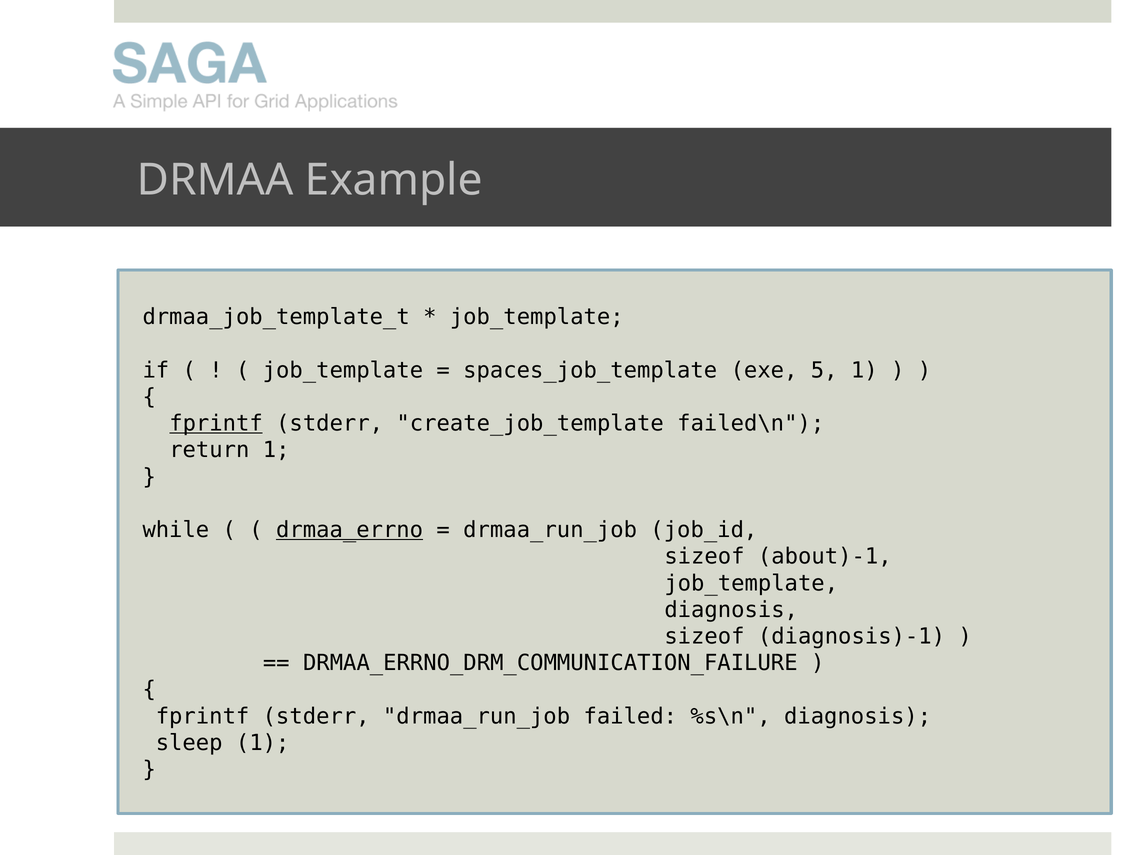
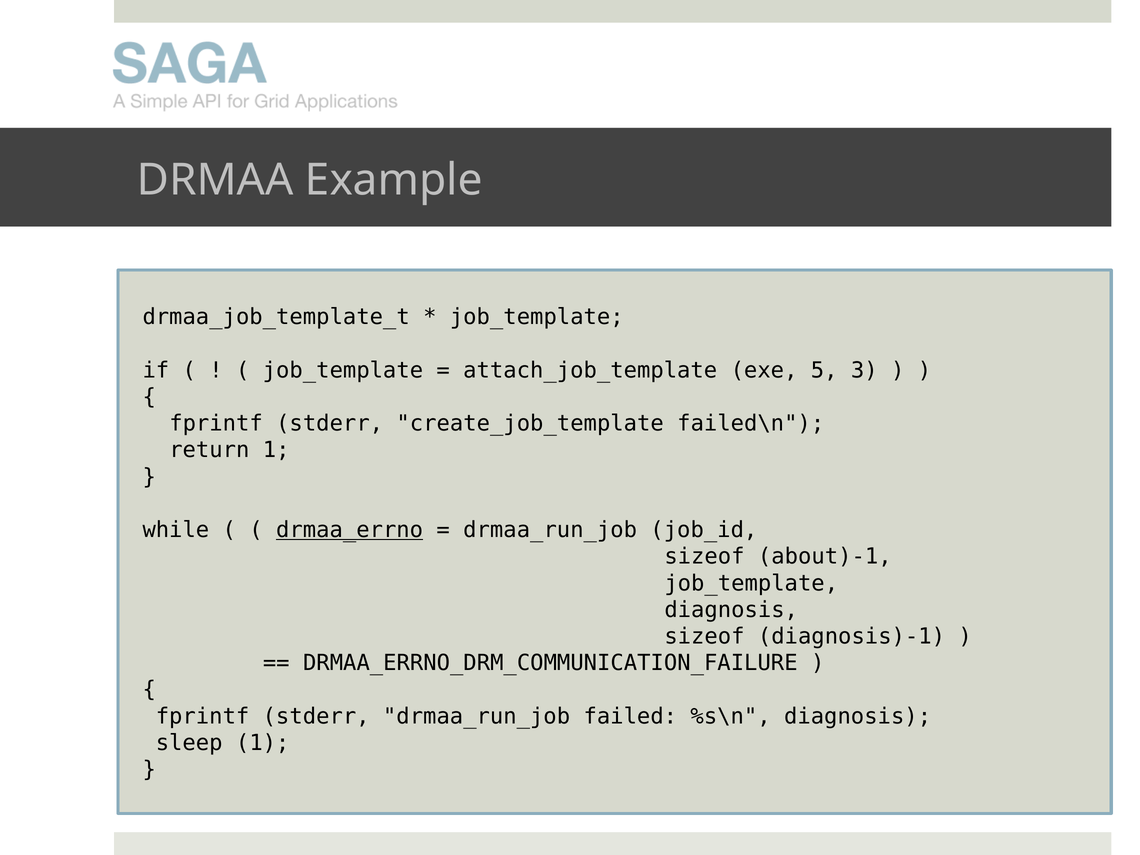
spaces_job_template: spaces_job_template -> attach_job_template (590, 370)
5 1: 1 -> 3 (864, 370)
fprintf underline: present -> none (216, 424)
